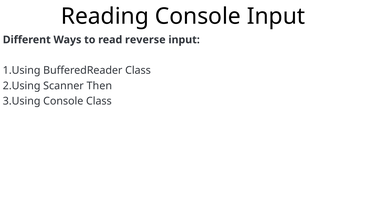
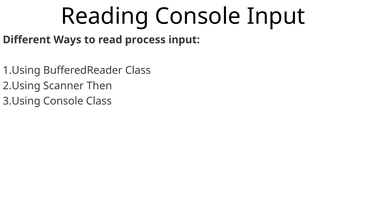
reverse: reverse -> process (145, 40)
